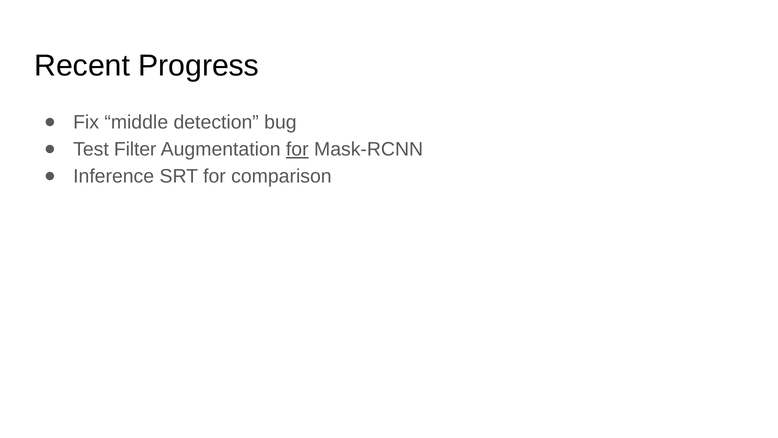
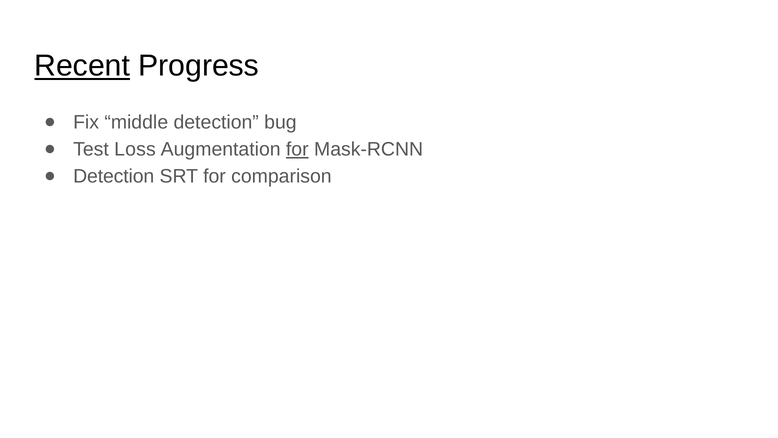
Recent underline: none -> present (82, 66)
Filter: Filter -> Loss (135, 149)
Inference: Inference -> Detection (114, 176)
